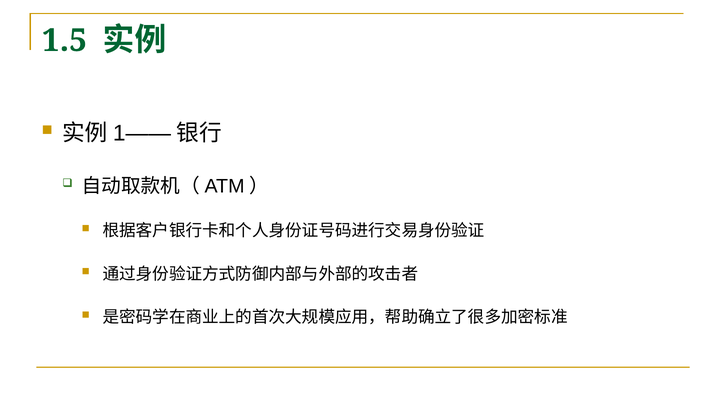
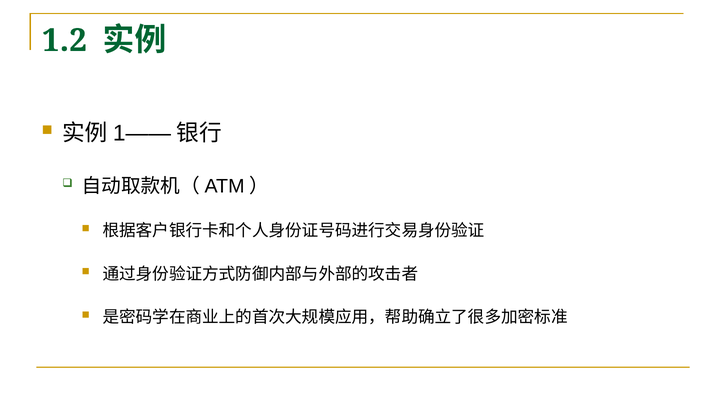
1.5: 1.5 -> 1.2 (64, 41)
